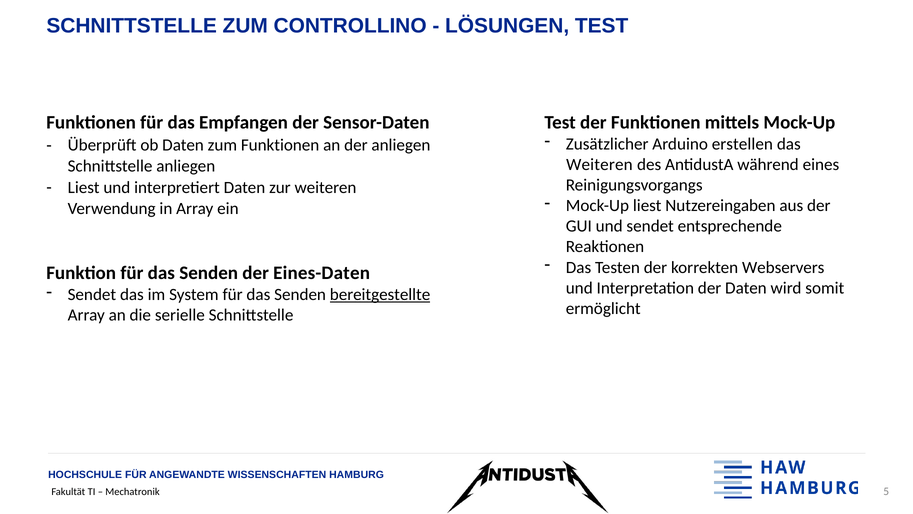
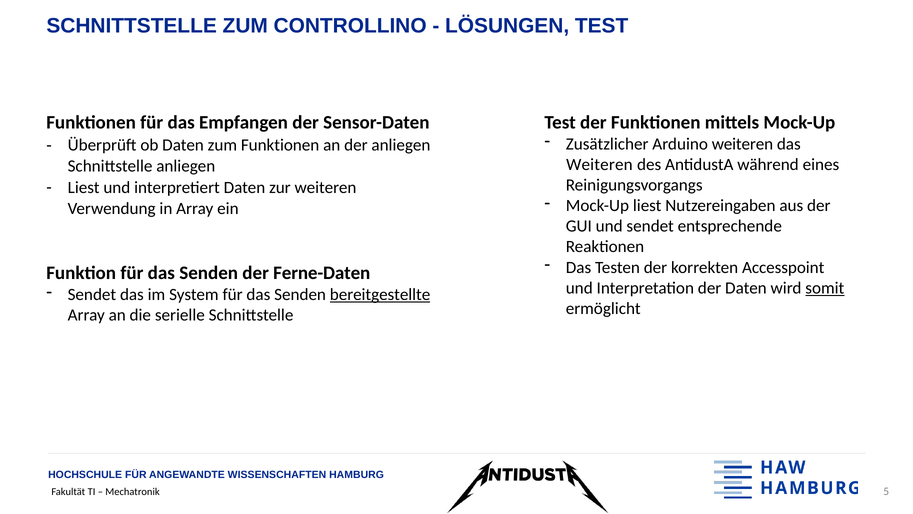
Arduino erstellen: erstellen -> weiteren (742, 144)
Webservers: Webservers -> Accesspoint (783, 267)
Eines-Daten: Eines-Daten -> Ferne-Daten (322, 273)
somit underline: none -> present (825, 288)
